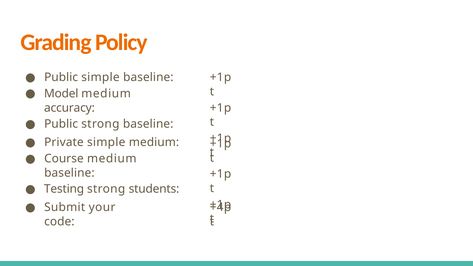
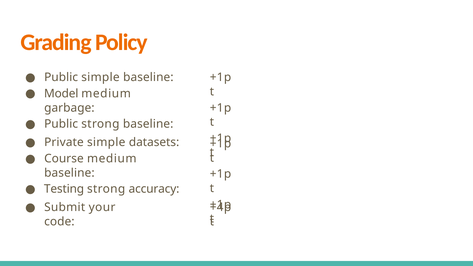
accuracy: accuracy -> garbage (69, 108)
simple medium: medium -> datasets (154, 142)
students: students -> accuracy (154, 189)
